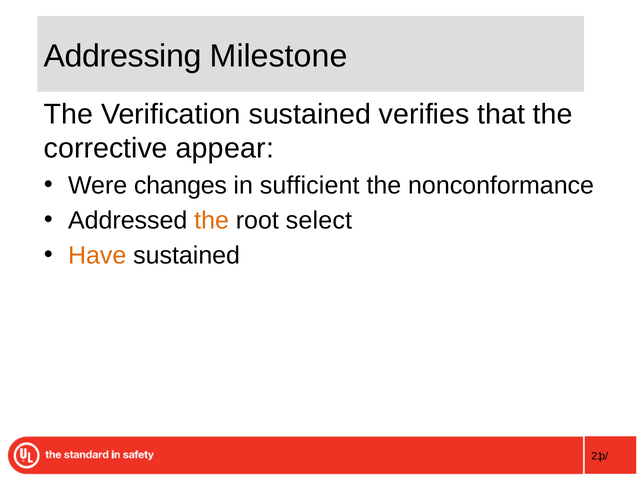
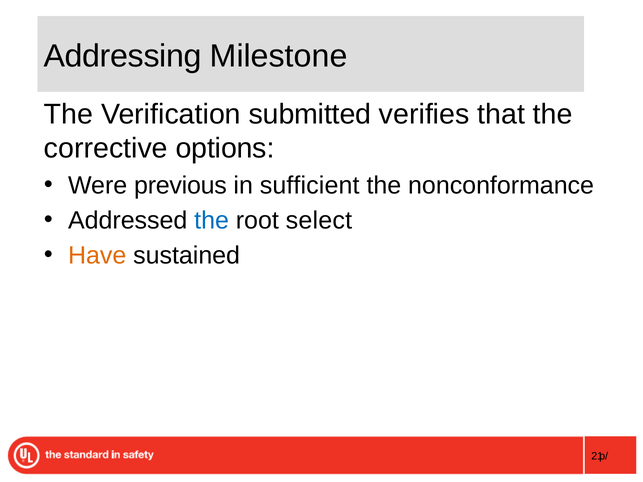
Verification sustained: sustained -> submitted (310, 114)
appear: appear -> options (225, 149)
changes: changes -> previous (180, 185)
the colour: orange -> blue (212, 220)
